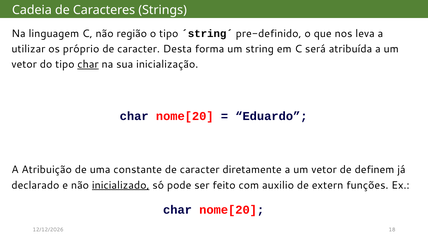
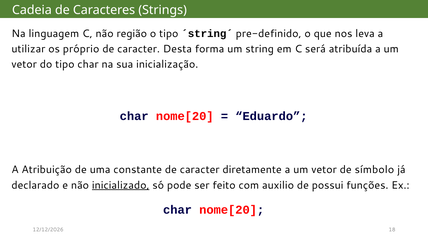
char underline: present -> none (88, 64)
definem: definem -> símbolo (374, 170)
extern: extern -> possui (328, 185)
